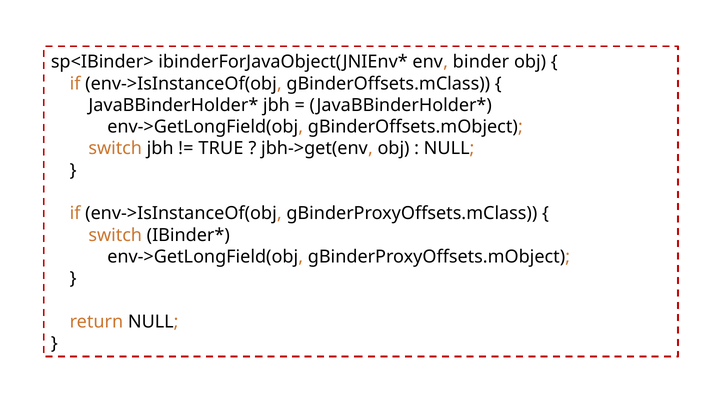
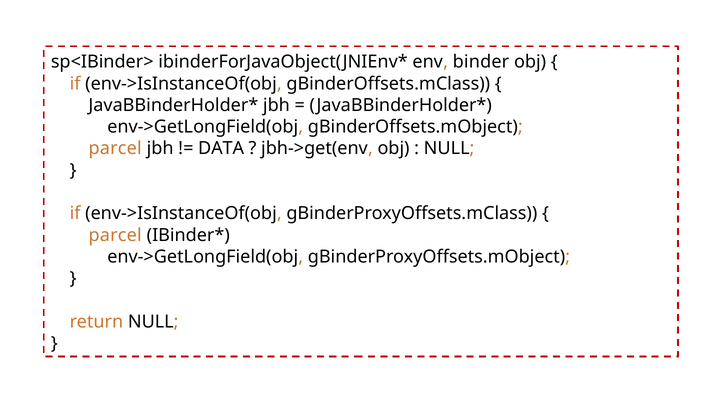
switch: switch -> parcel (115, 149)
TRUE: TRUE -> DATA (221, 149)
switch: switch -> parcel (115, 235)
